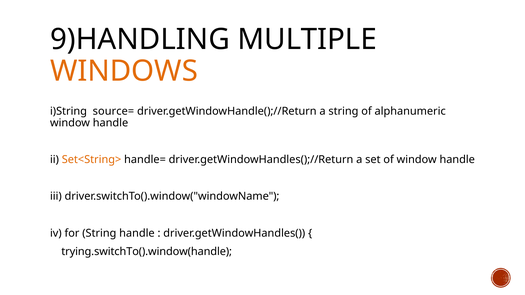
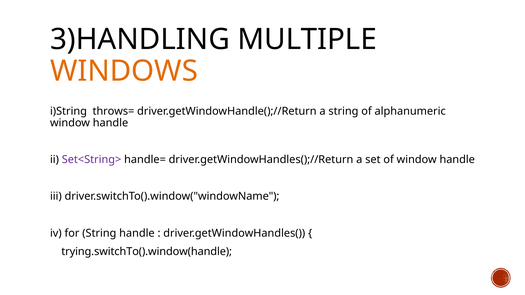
9)HANDLING: 9)HANDLING -> 3)HANDLING (140, 39)
source=: source= -> throws= (113, 111)
Set<String> colour: orange -> purple (92, 160)
